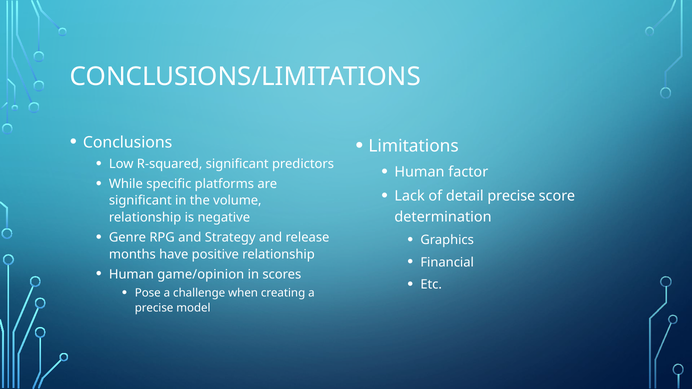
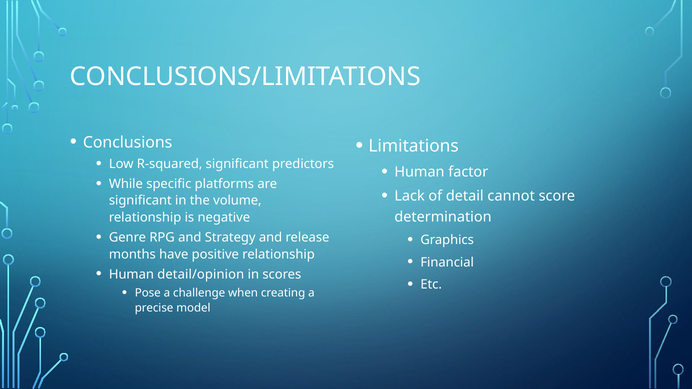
detail precise: precise -> cannot (511, 196)
game/opinion: game/opinion -> detail/opinion (201, 274)
